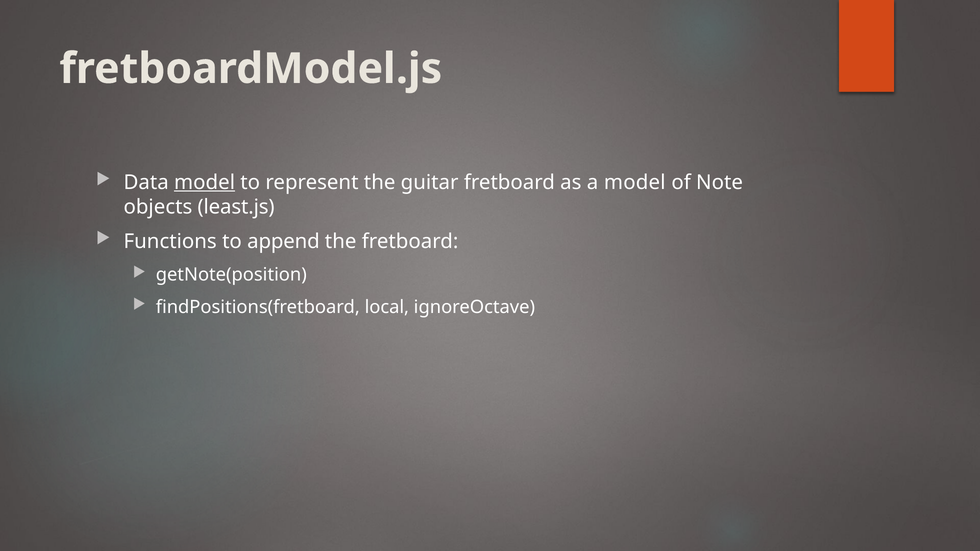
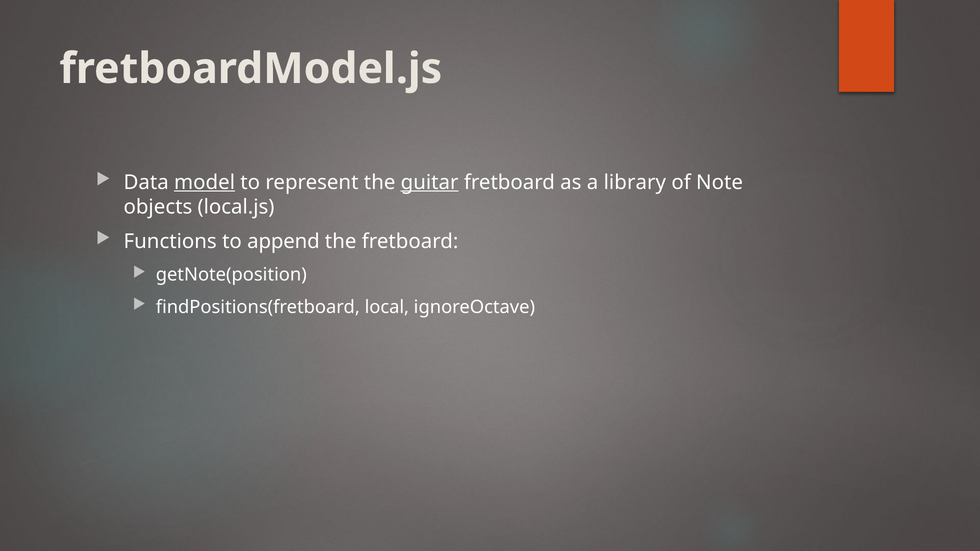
guitar underline: none -> present (430, 182)
a model: model -> library (635, 182)
least.js: least.js -> local.js (236, 207)
